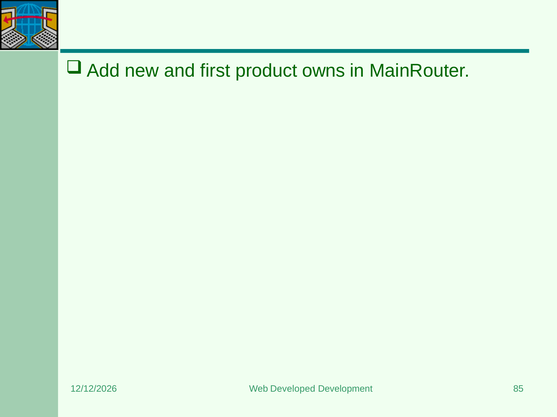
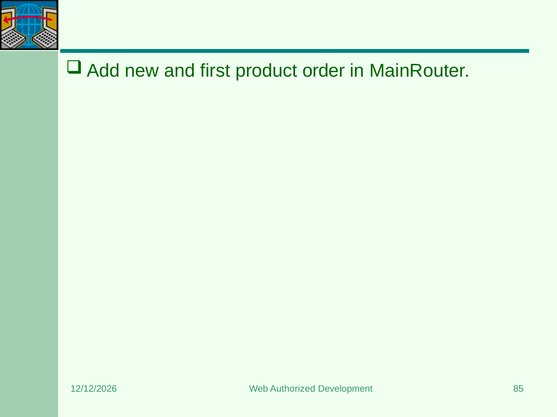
owns: owns -> order (324, 71)
Developed: Developed -> Authorized (293, 390)
